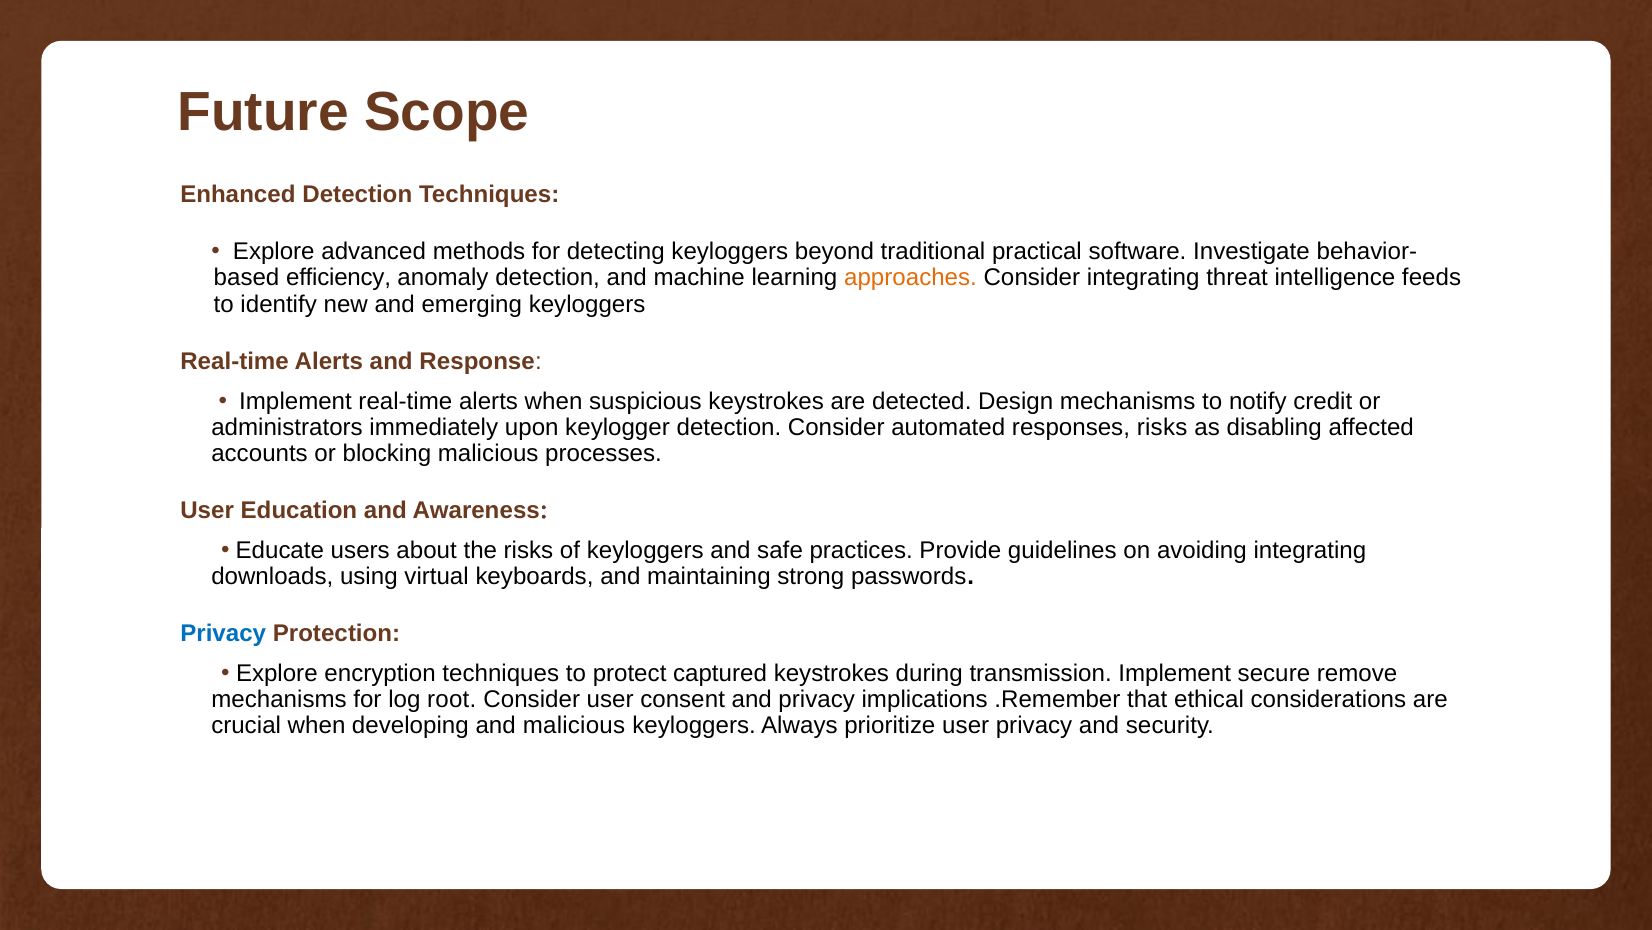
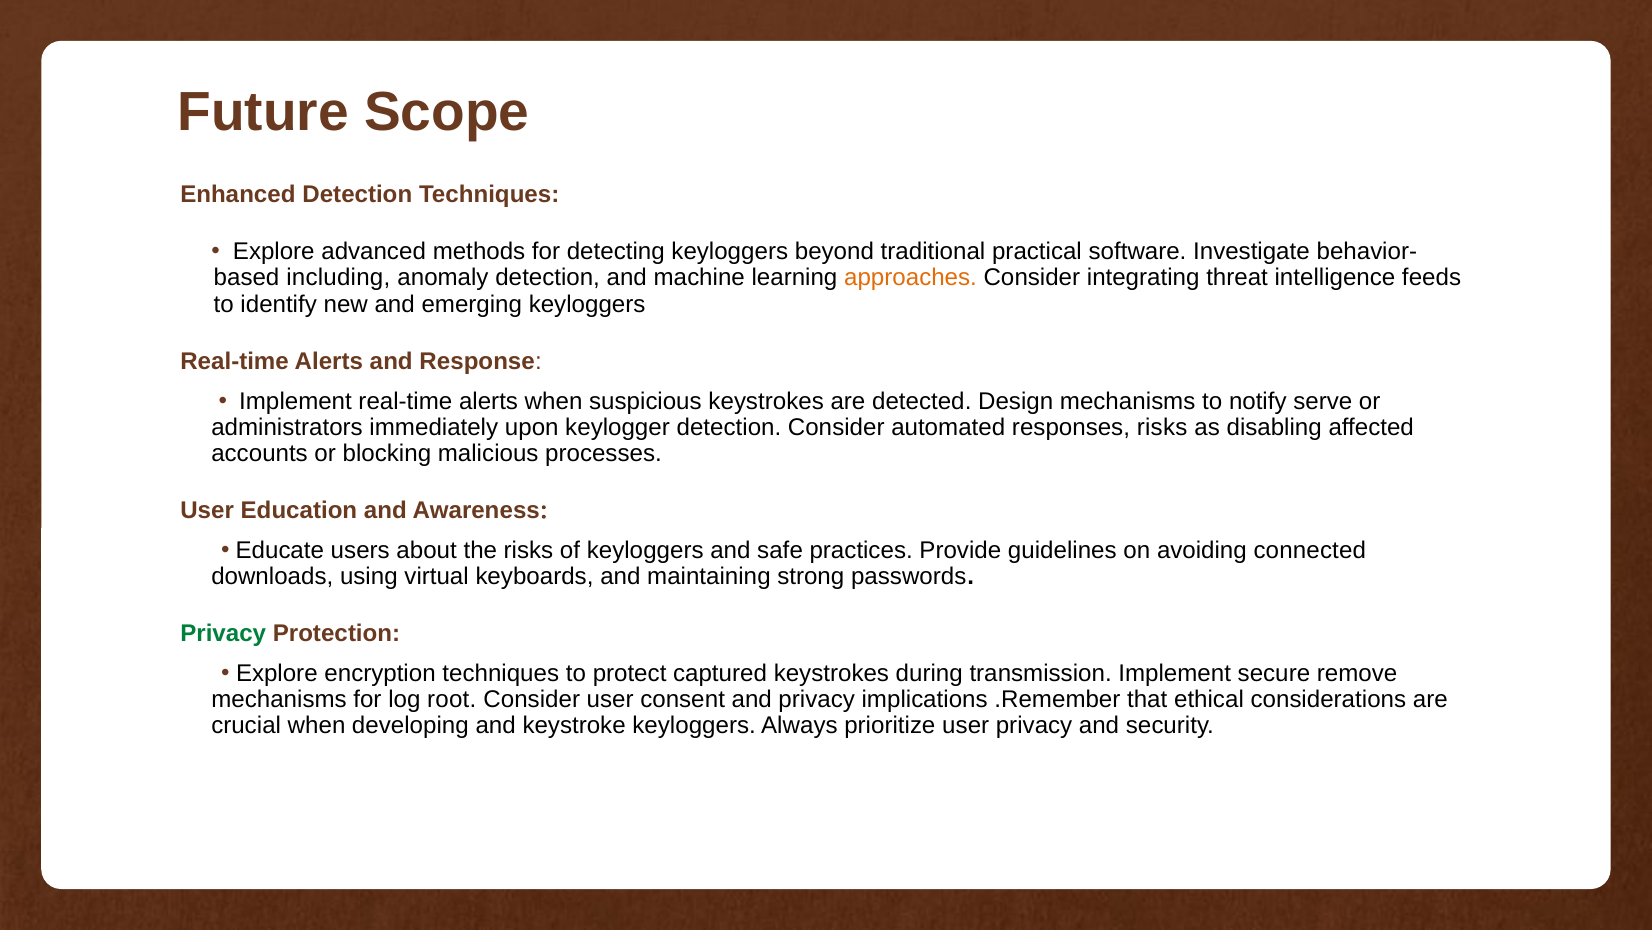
efficiency: efficiency -> including (338, 278)
credit: credit -> serve (1323, 401)
avoiding integrating: integrating -> connected (1310, 550)
Privacy colour: blue -> green (223, 633)
and malicious: malicious -> keystroke (574, 725)
